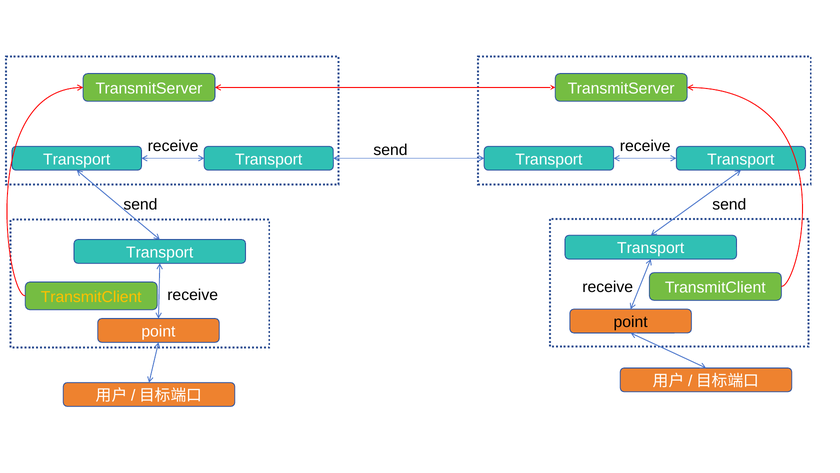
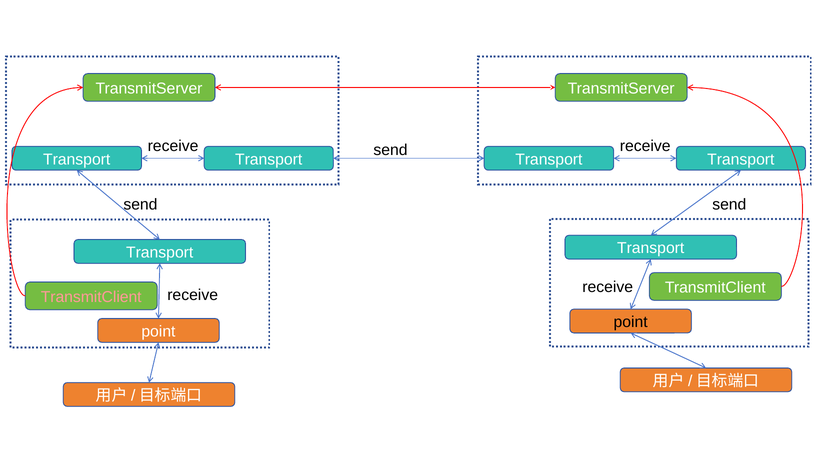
TransmitClient colour: yellow -> pink (91, 297)
